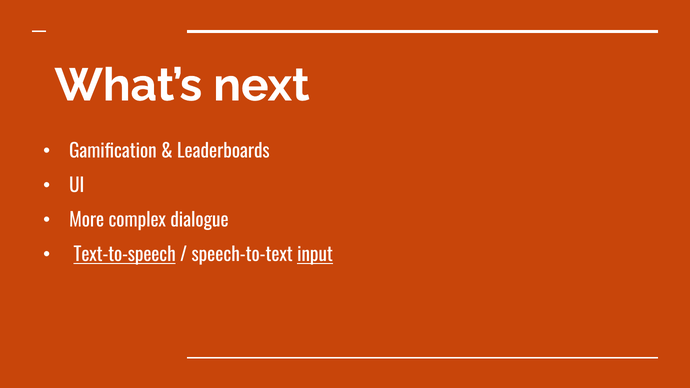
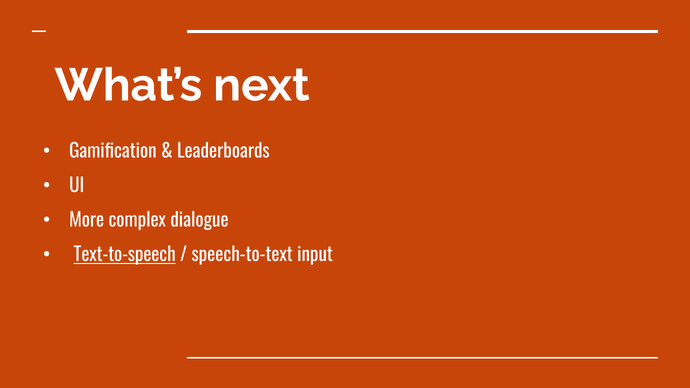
input underline: present -> none (315, 255)
